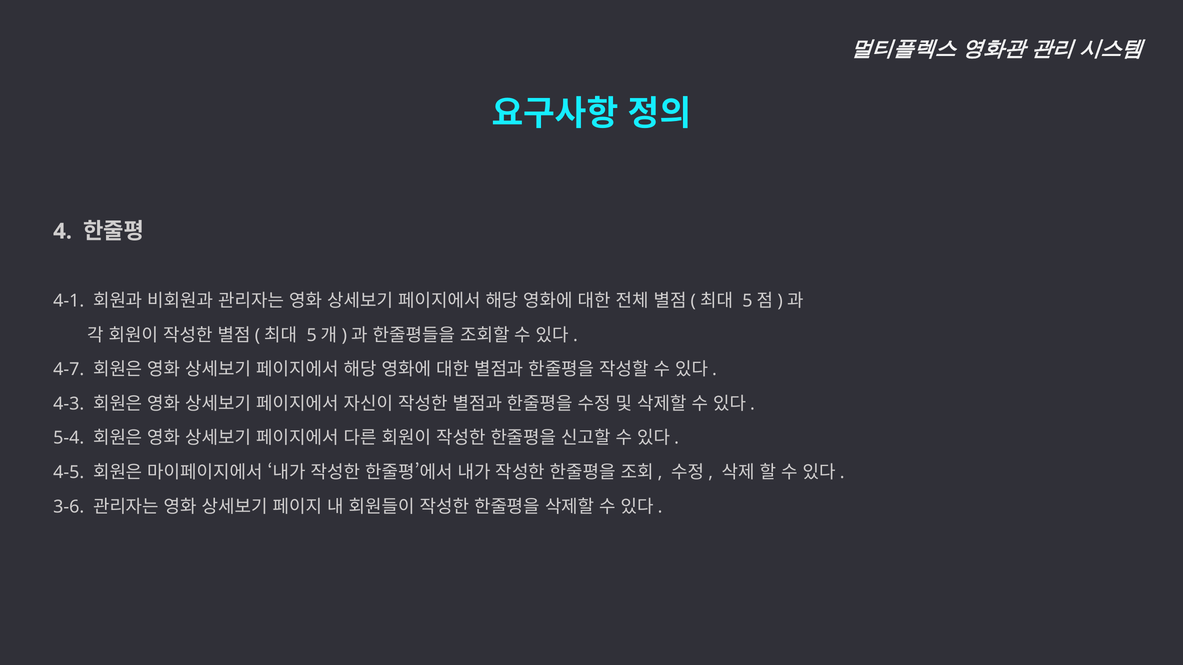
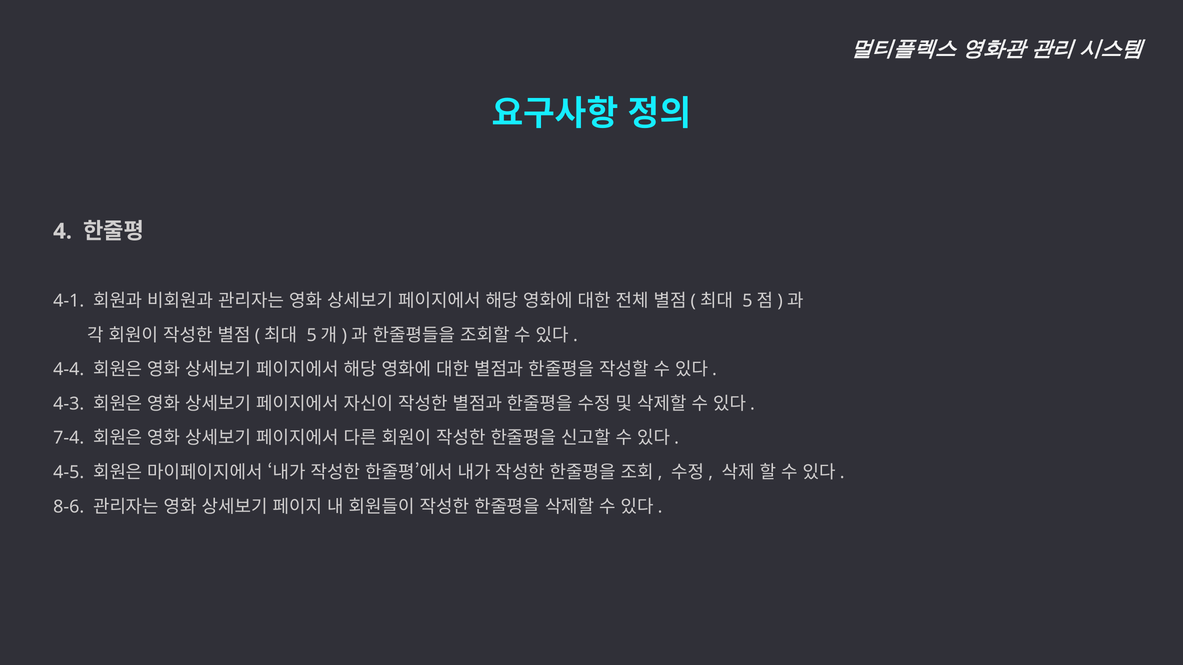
4-7: 4-7 -> 4-4 (69, 370)
5-4: 5-4 -> 7-4 (69, 438)
3-6: 3-6 -> 8-6 (69, 507)
